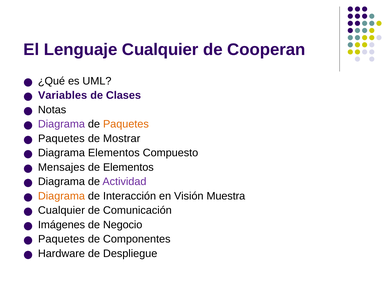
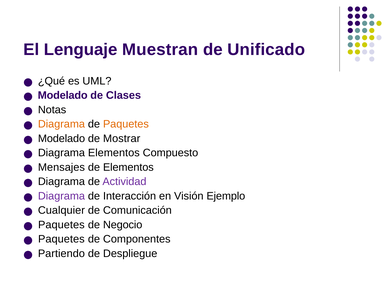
Lenguaje Cualquier: Cualquier -> Muestran (160, 50)
Cooperan: Cooperan -> Unificado (266, 50)
Variables: Variables -> Modelado (63, 96)
Diagrama colour: purple -> orange (61, 124)
Paquetes: Paquetes -> Modelado (61, 139)
Diagrama colour: orange -> purple (61, 196)
Muestra: Muestra -> Ejemplo (226, 196)
Imágenes: Imágenes -> Paquetes (61, 225)
Hardware: Hardware -> Partiendo (61, 254)
